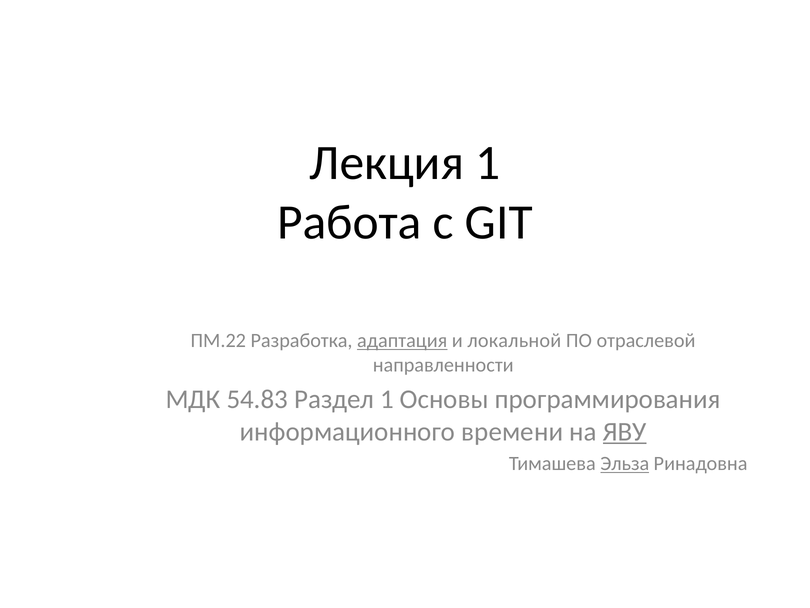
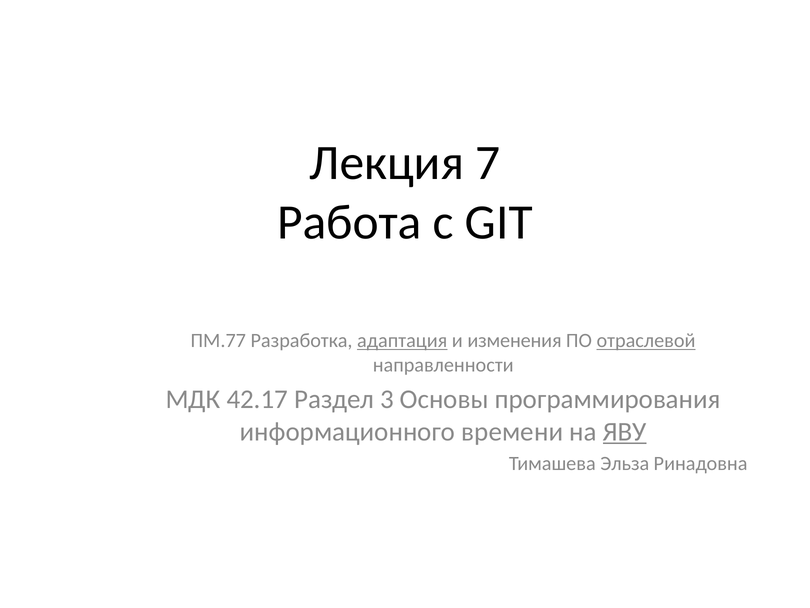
Лекция 1: 1 -> 7 (488, 163)
ПМ.22: ПМ.22 -> ПМ.77 (218, 341)
локальной: локальной -> изменения (514, 341)
отраслевой underline: none -> present (646, 341)
54.83: 54.83 -> 42.17 (257, 399)
Раздел 1: 1 -> 3 (387, 399)
Эльза underline: present -> none (625, 463)
